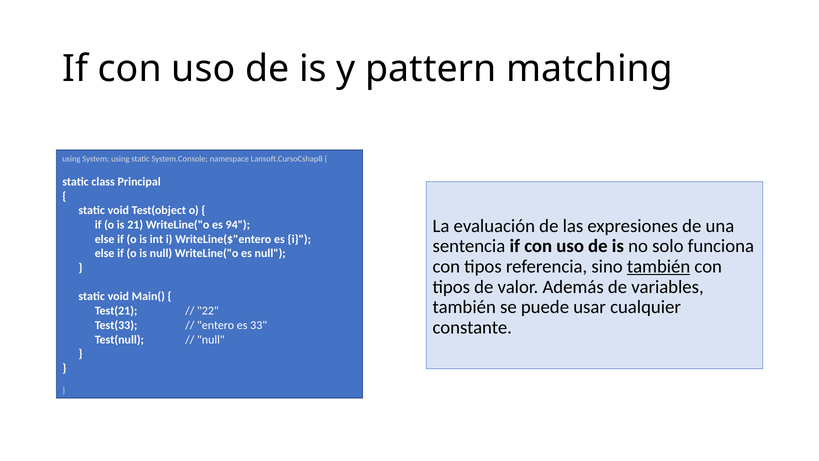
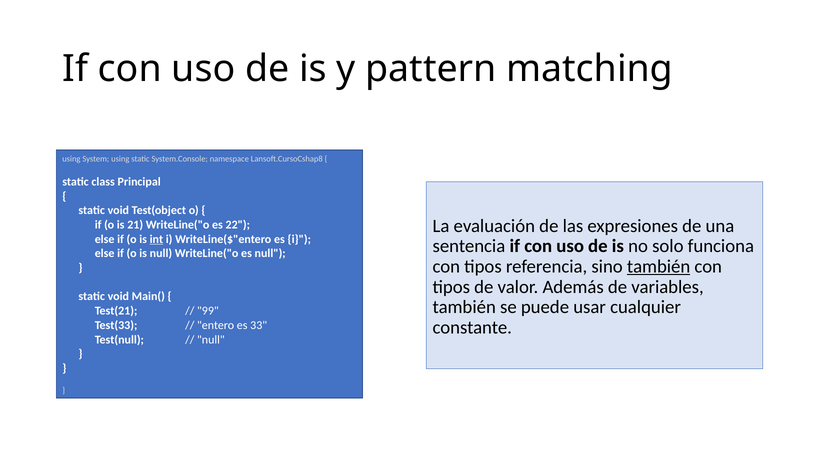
94: 94 -> 22 (238, 225)
int underline: none -> present (156, 239)
22: 22 -> 99 (208, 311)
